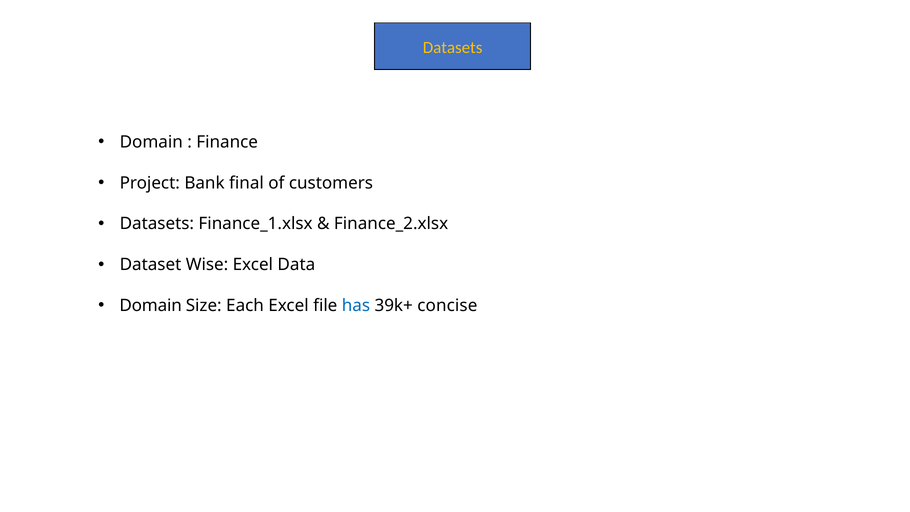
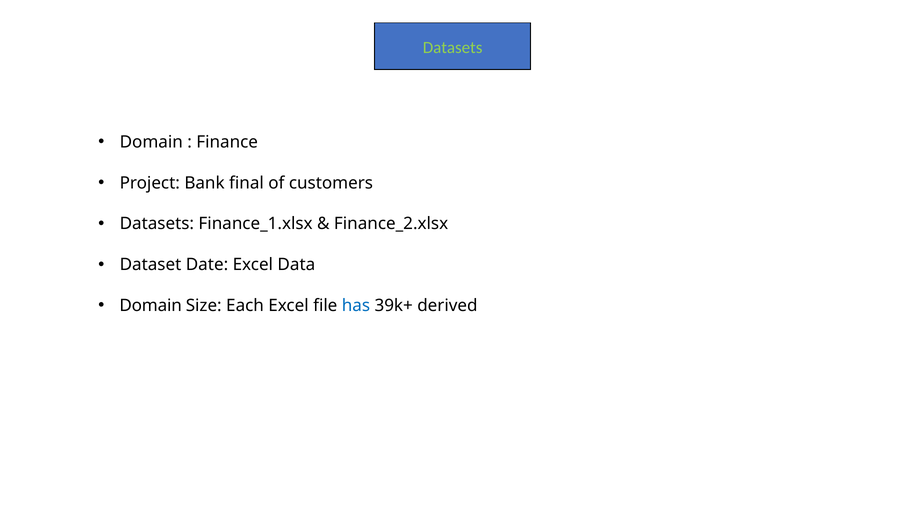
Datasets colour: yellow -> light green (453, 47)
Wise: Wise -> Date (207, 265)
concise: concise -> derived (447, 306)
